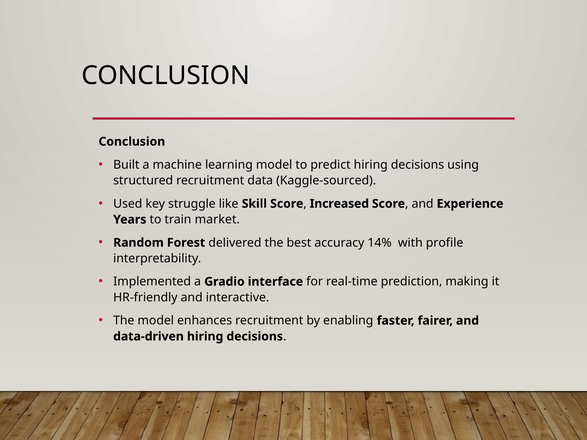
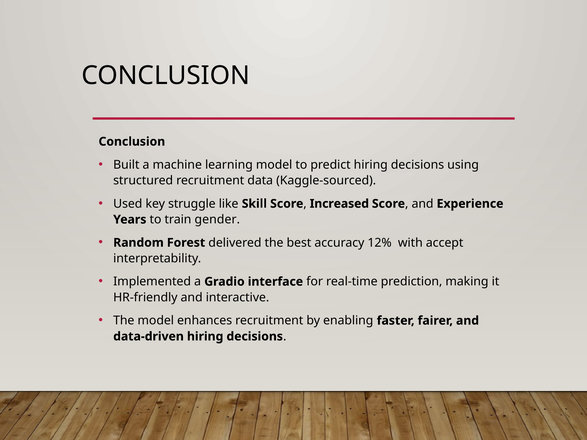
market: market -> gender (217, 220)
14%: 14% -> 12% (380, 243)
profile: profile -> accept (445, 243)
